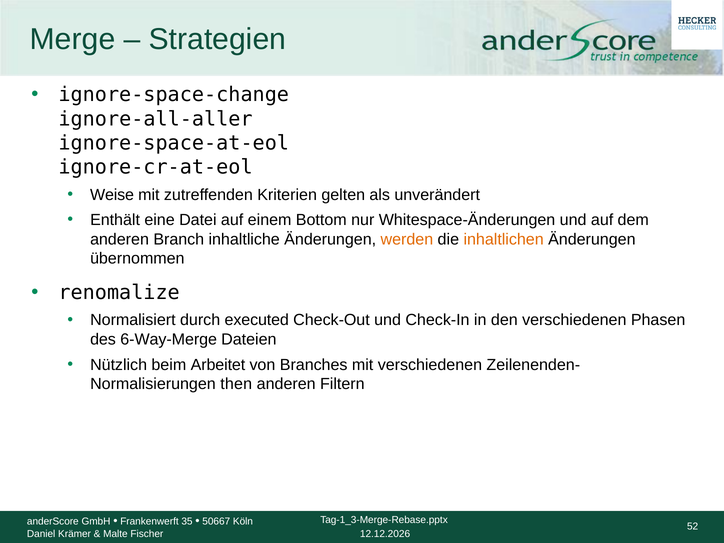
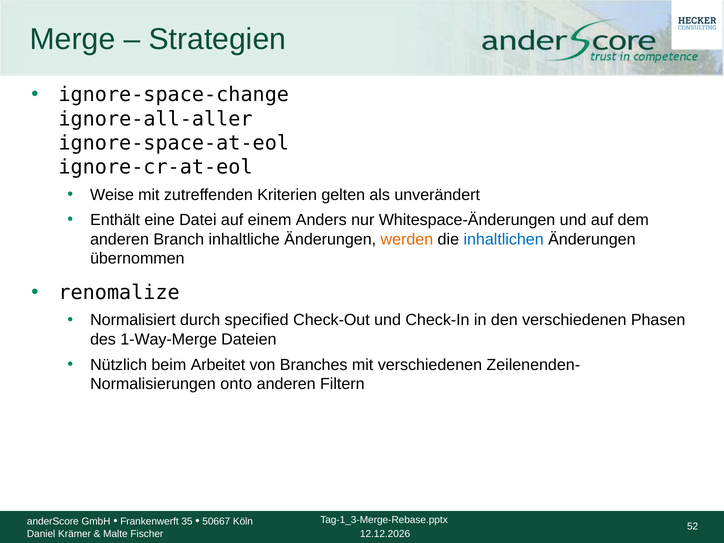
Bottom: Bottom -> Anders (321, 220)
inhaltlichen colour: orange -> blue (504, 239)
executed: executed -> specified (257, 320)
6-Way-Merge: 6-Way-Merge -> 1-Way-Merge (169, 339)
then: then -> onto (236, 384)
